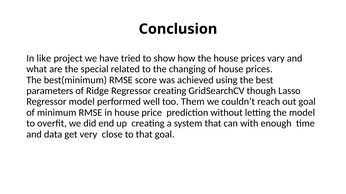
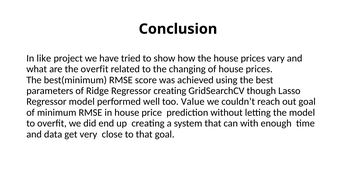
the special: special -> overfit (95, 69)
Them: Them -> Value (193, 102)
